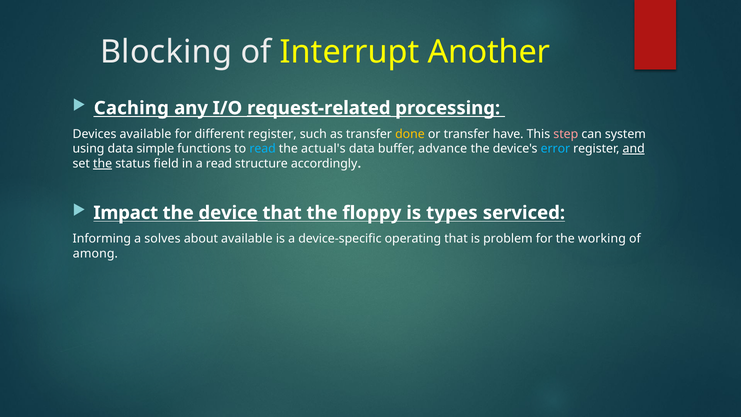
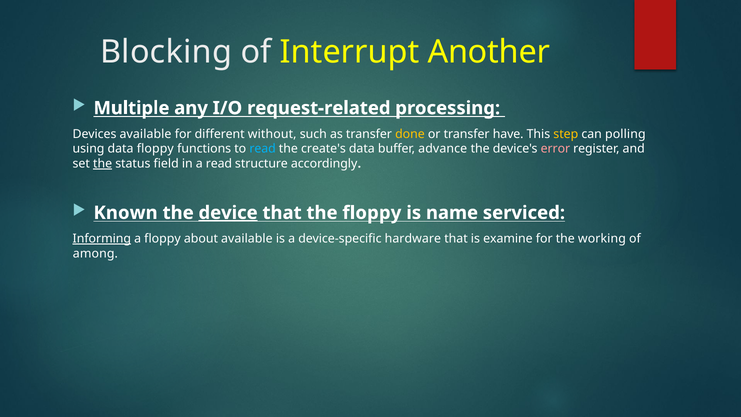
Caching: Caching -> Multiple (131, 108)
request-related underline: present -> none (319, 108)
different register: register -> without (272, 134)
step colour: pink -> yellow (566, 134)
system: system -> polling (625, 134)
data simple: simple -> floppy (155, 149)
actual's: actual's -> create's (323, 149)
error colour: light blue -> pink (555, 149)
and underline: present -> none (634, 149)
Impact: Impact -> Known (126, 213)
types: types -> name (452, 213)
Informing underline: none -> present (102, 239)
a solves: solves -> floppy (162, 239)
operating: operating -> hardware (413, 239)
problem: problem -> examine (508, 239)
